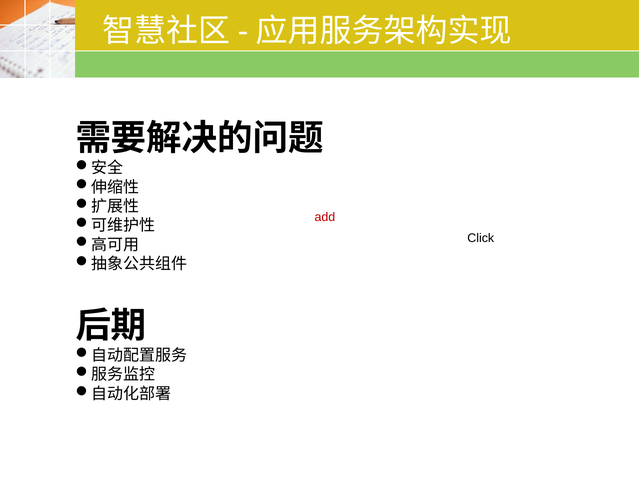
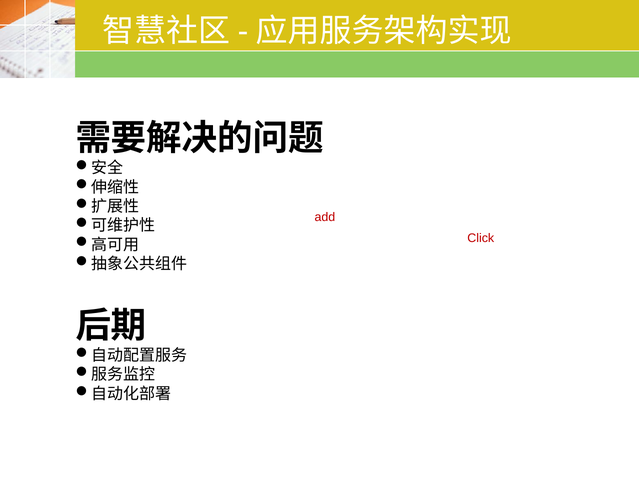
Click colour: black -> red (481, 238)
